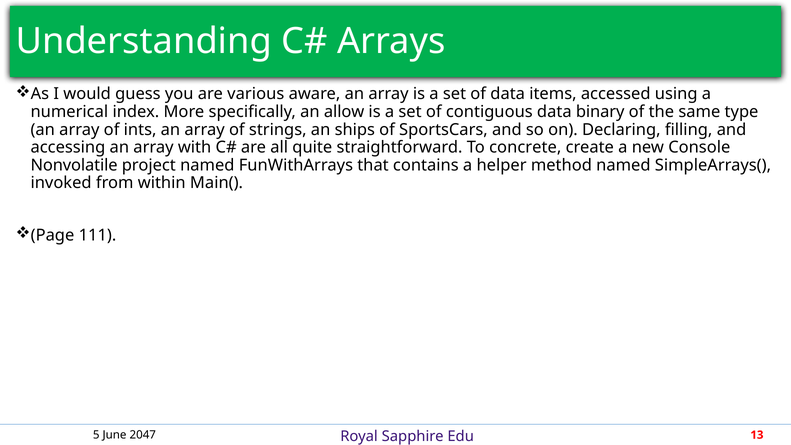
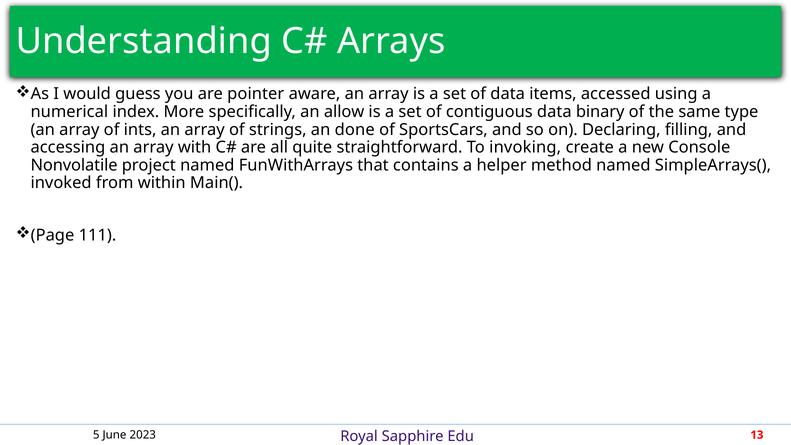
various: various -> pointer (256, 94)
ships: ships -> done (355, 130)
concrete: concrete -> invoking (525, 147)
2047: 2047 -> 2023 (143, 435)
